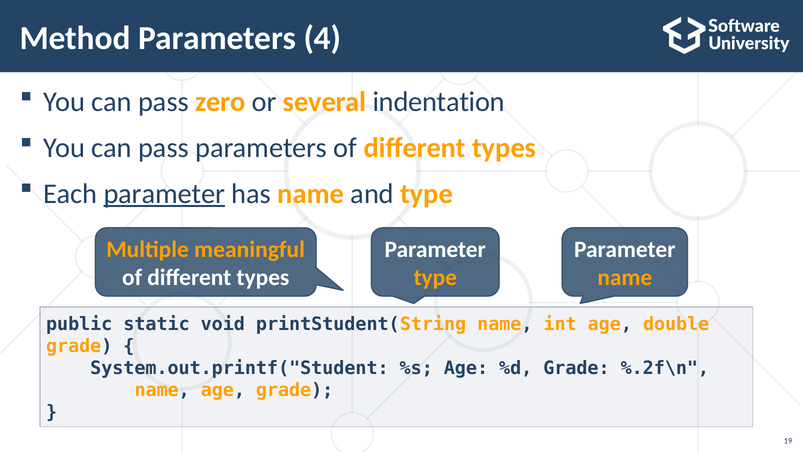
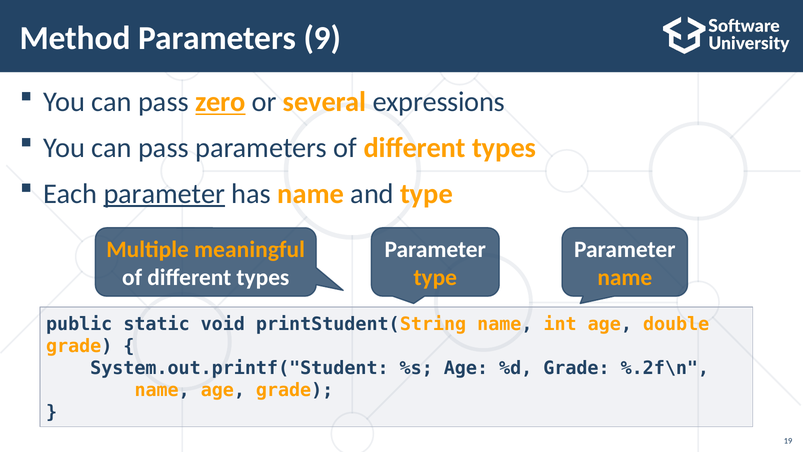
4: 4 -> 9 (322, 38)
zero underline: none -> present (220, 102)
indentation: indentation -> expressions (439, 102)
